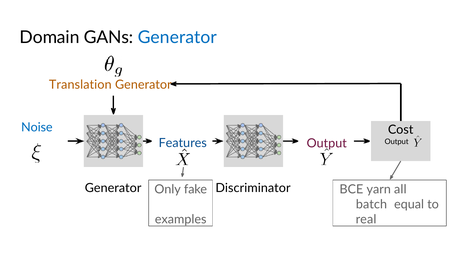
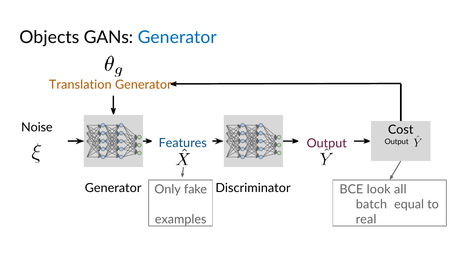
Domain: Domain -> Objects (49, 37)
Noise colour: blue -> black (37, 127)
yarn: yarn -> look (379, 189)
